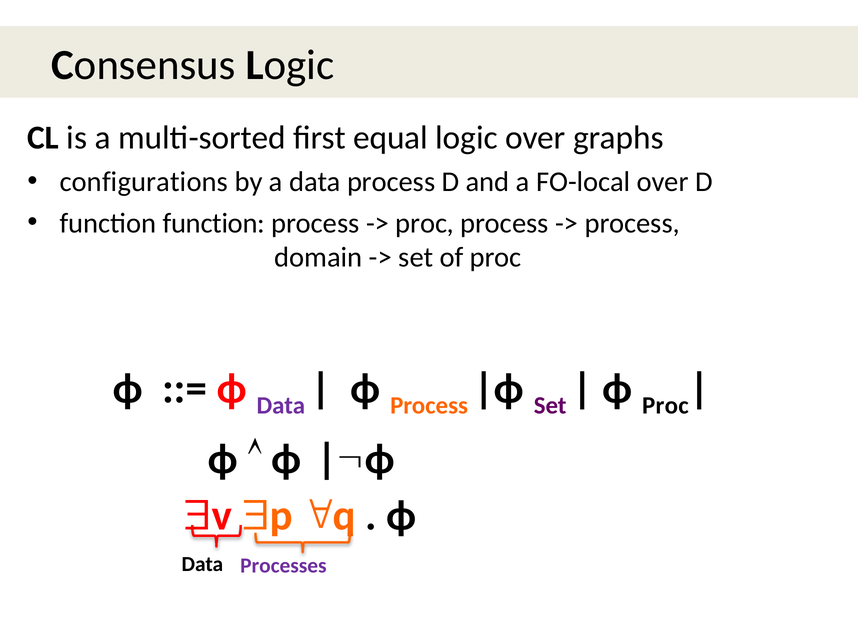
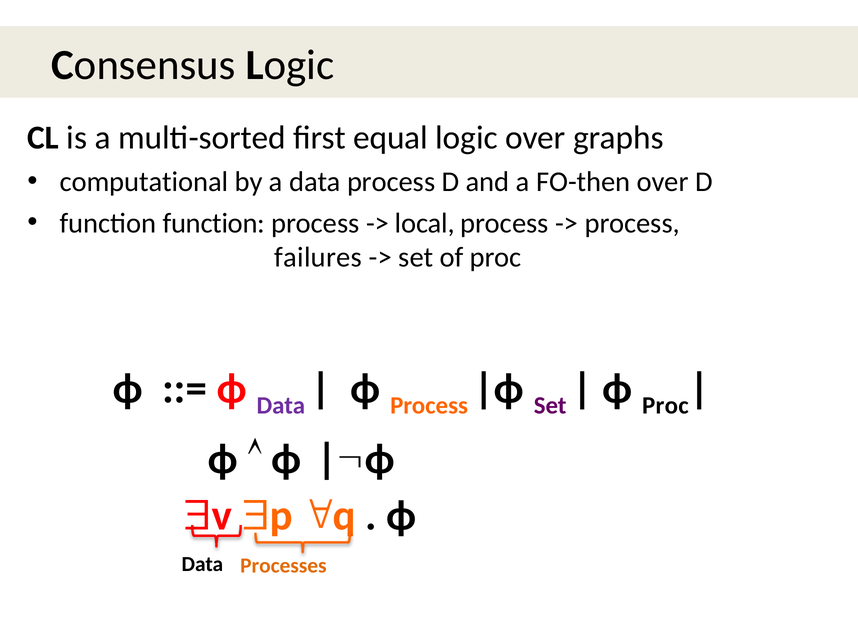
configurations: configurations -> computational (144, 182)
FO-local: FO-local -> FO-then (583, 182)
proc: proc -> local (425, 223)
domain: domain -> failures (318, 258)
Processes colour: purple -> orange (283, 566)
